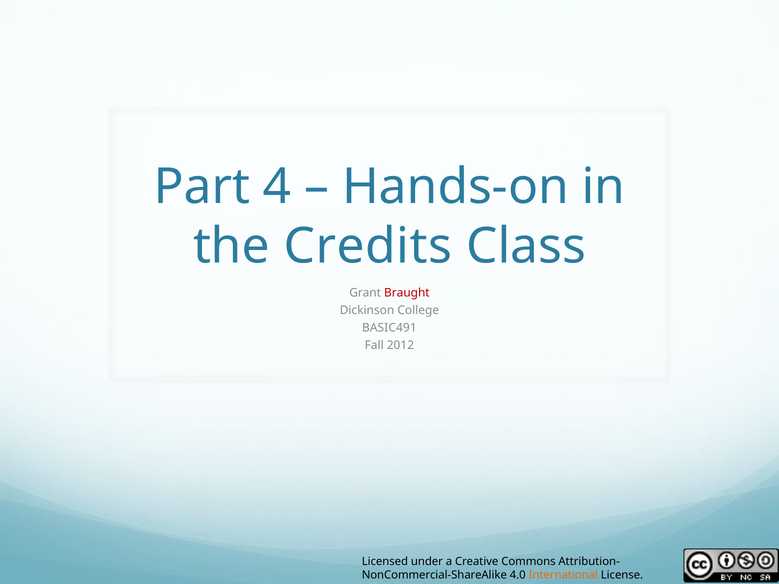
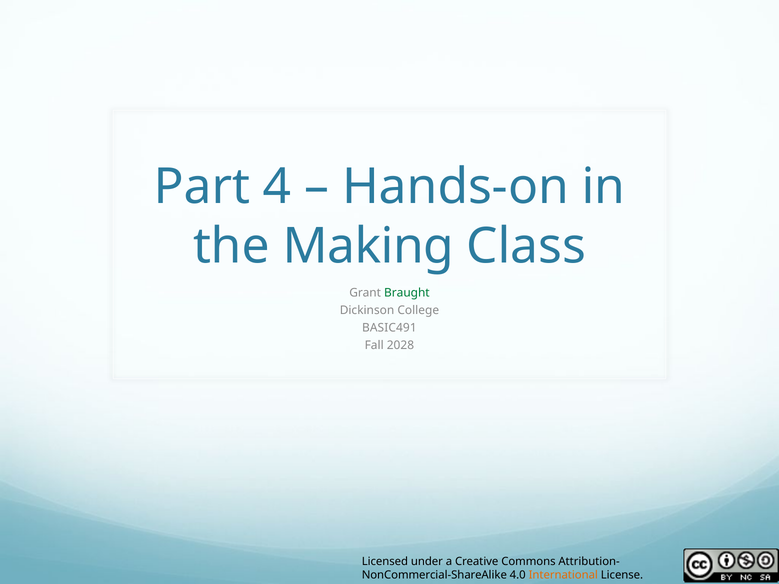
Credits: Credits -> Making (368, 246)
Braught colour: red -> green (407, 293)
2012: 2012 -> 2028 (400, 346)
